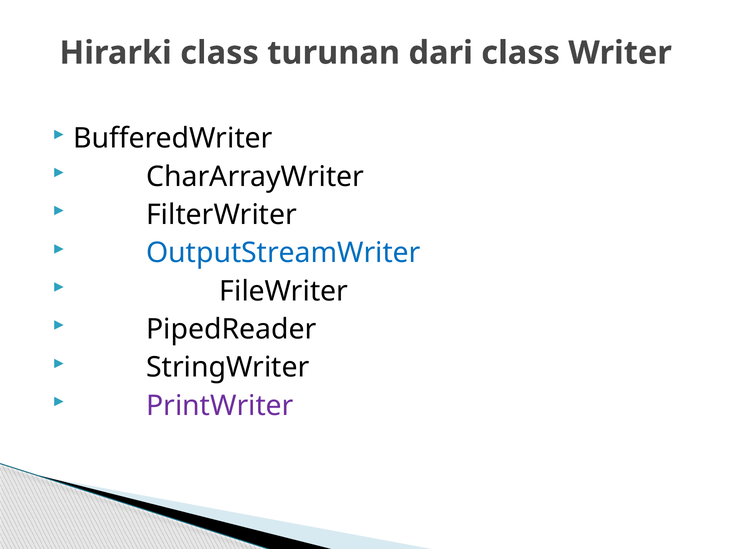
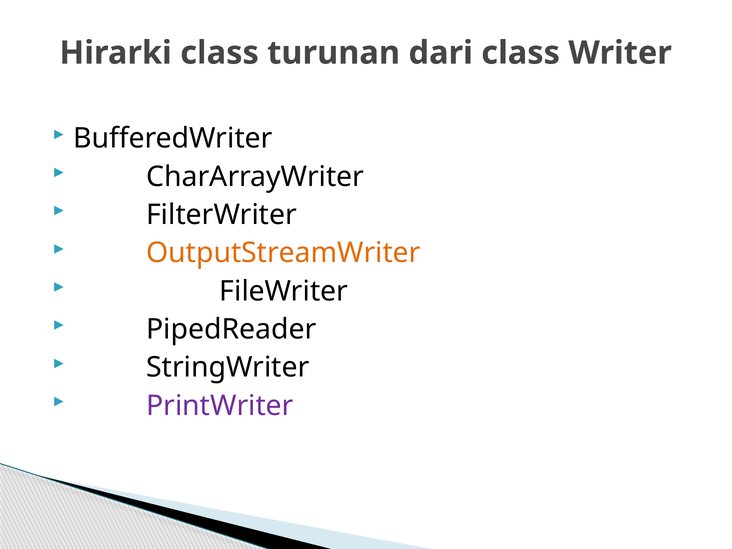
OutputStreamWriter colour: blue -> orange (283, 253)
